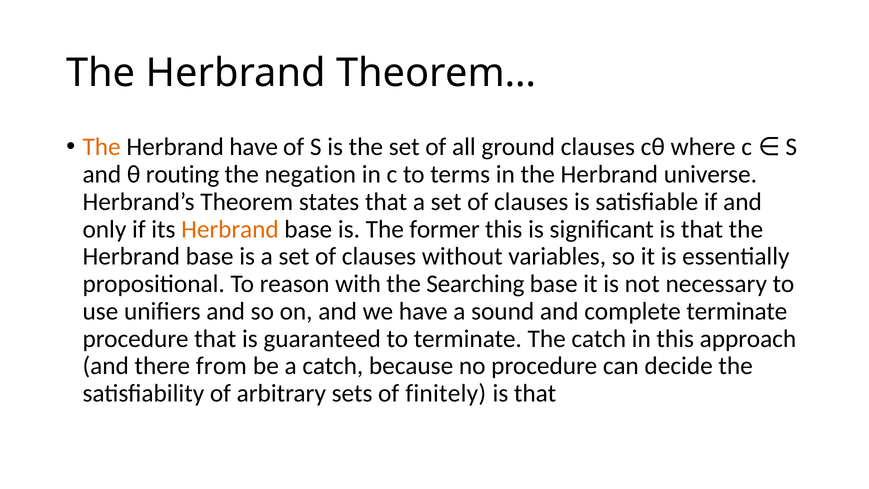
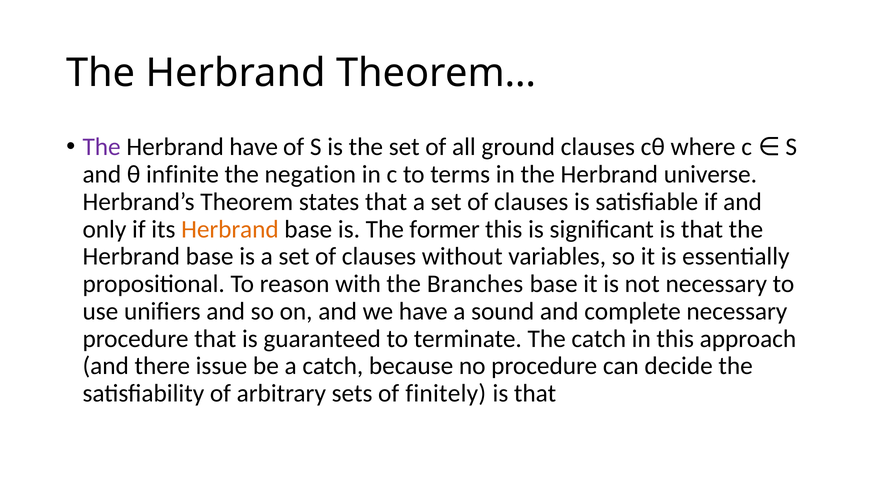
The colour: orange -> purple (102, 147)
routing: routing -> infinite (182, 174)
Searching: Searching -> Branches (475, 284)
complete terminate: terminate -> necessary (737, 311)
from: from -> issue (221, 366)
